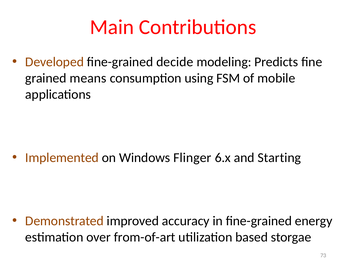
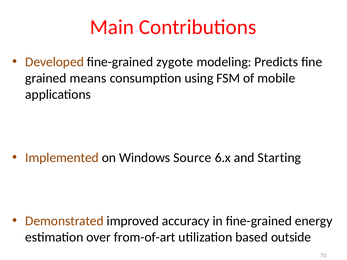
decide: decide -> zygote (175, 62)
Flinger: Flinger -> Source (192, 158)
storgae: storgae -> outside (291, 237)
